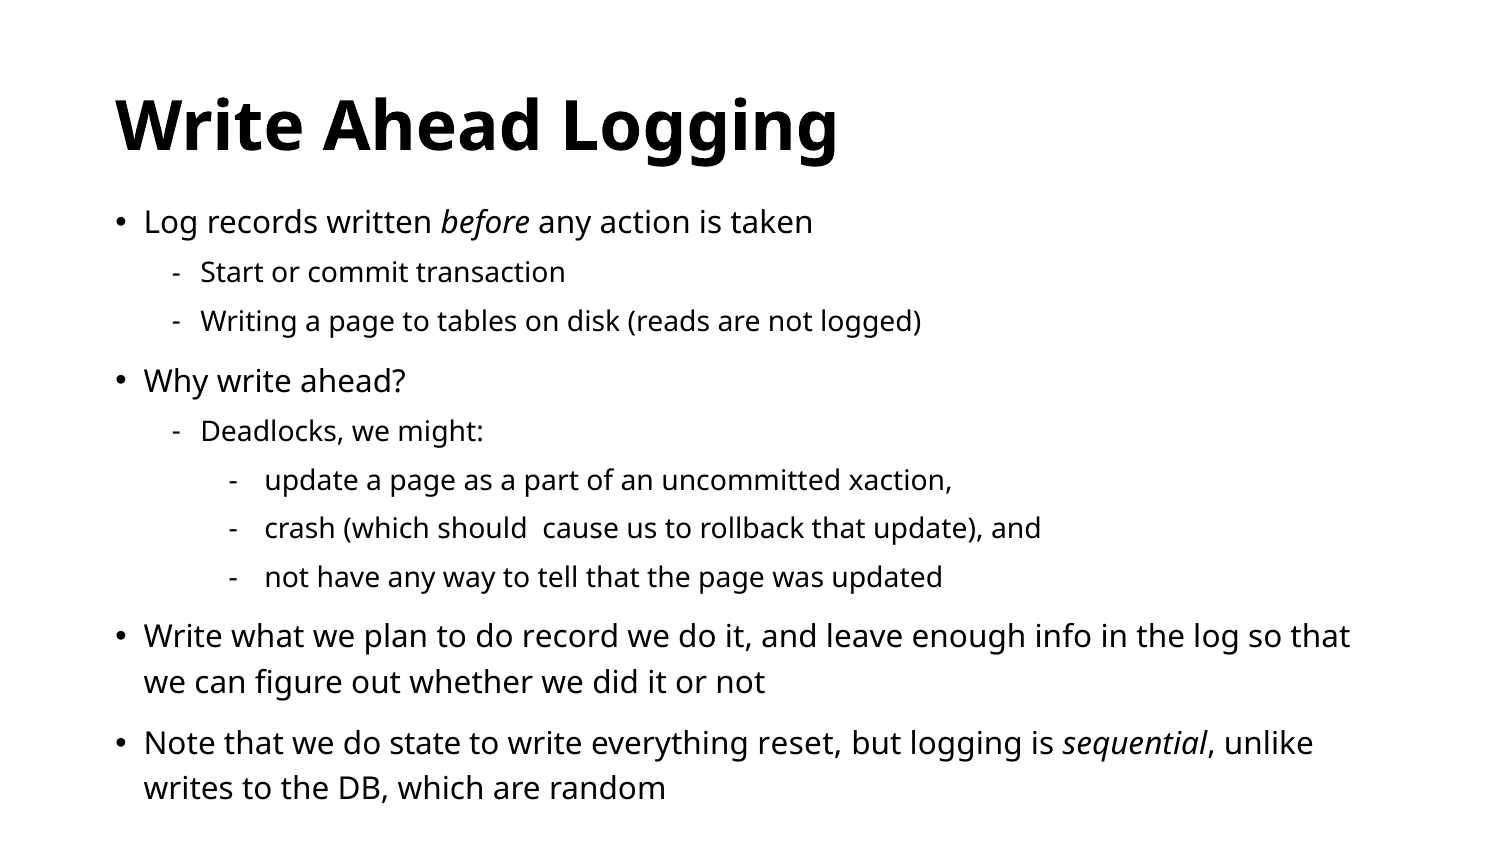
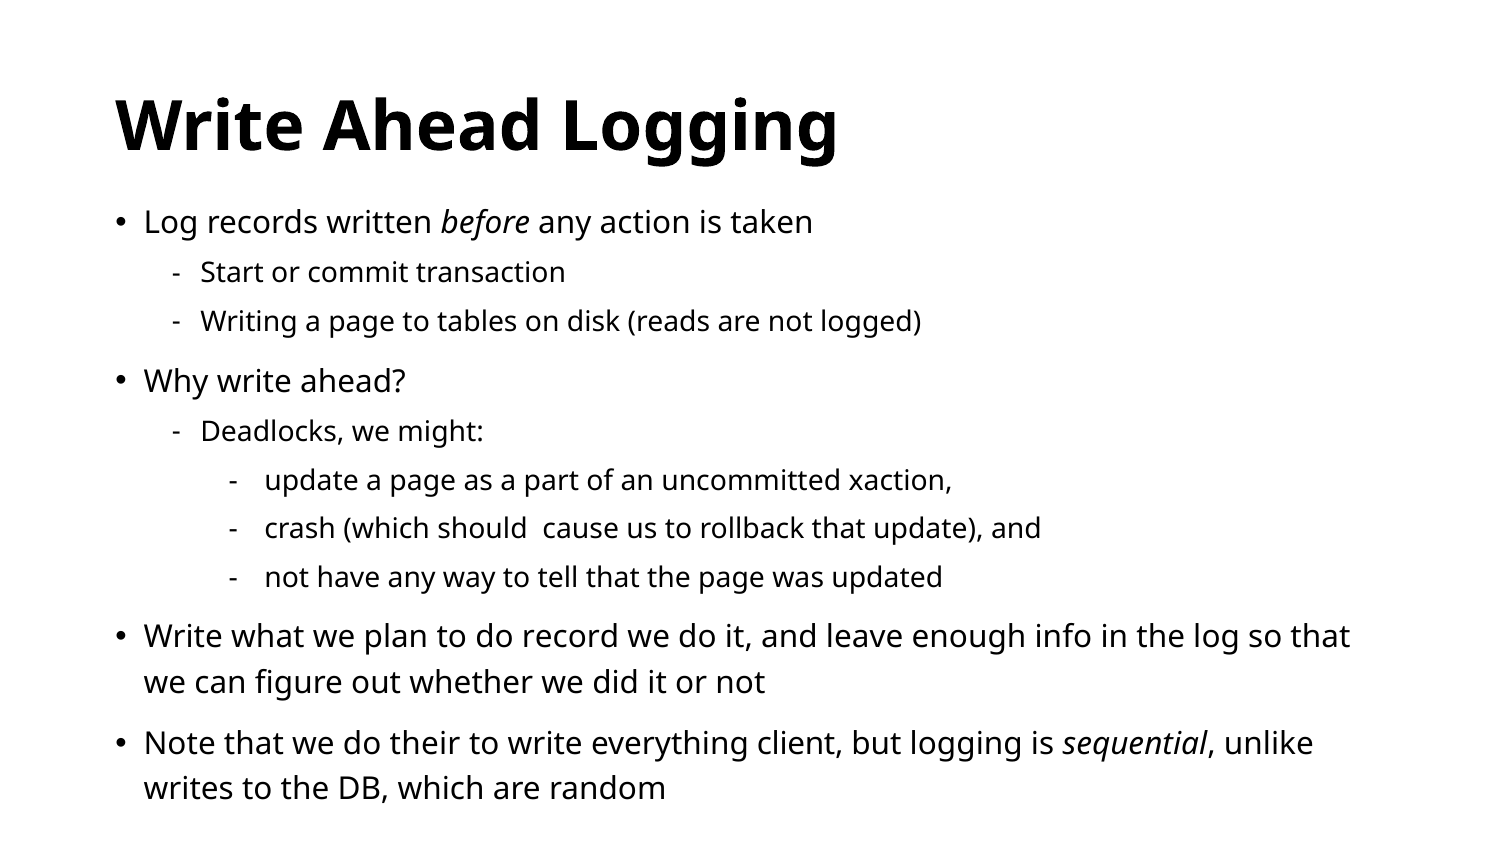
state: state -> their (425, 744)
reset: reset -> client (800, 744)
